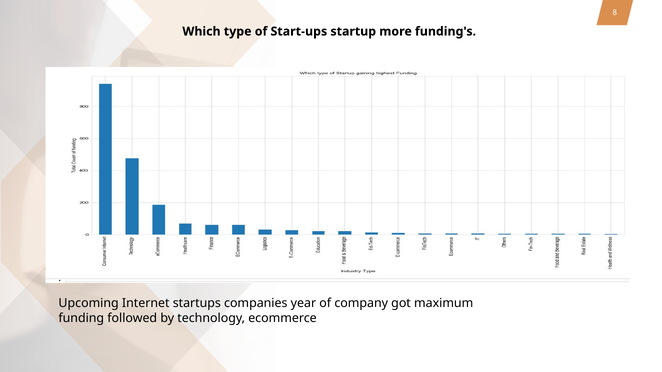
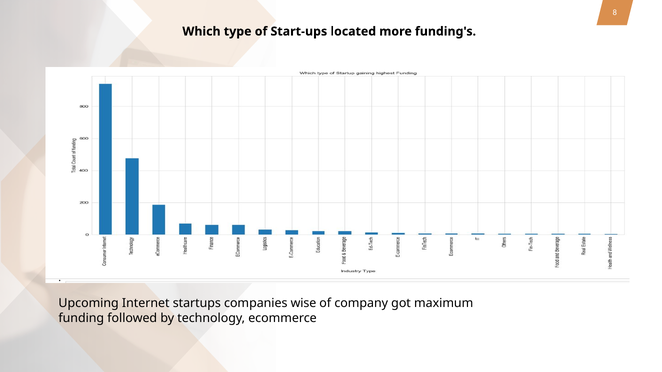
startup: startup -> located (353, 31)
year: year -> wise (304, 303)
